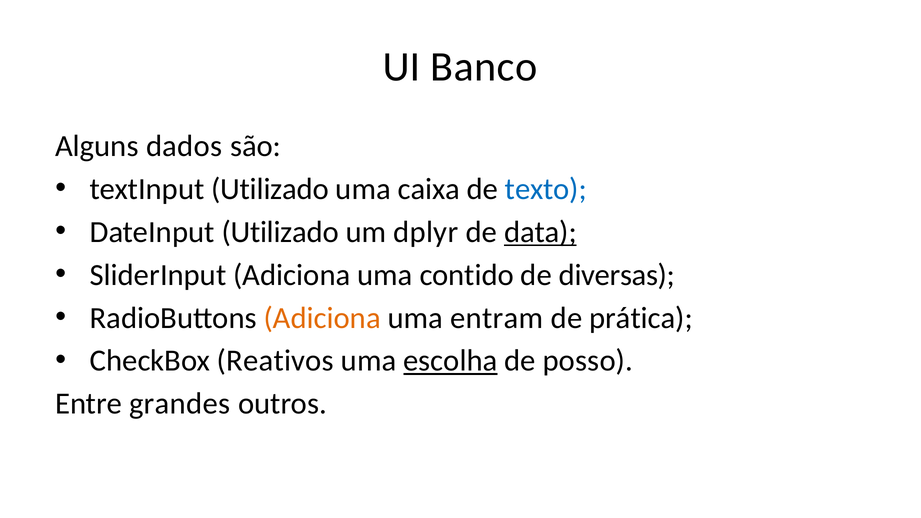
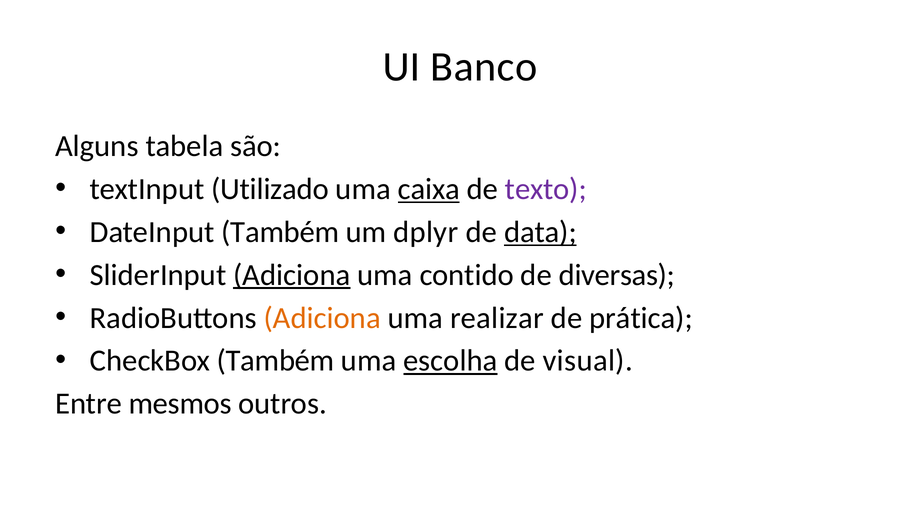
dados: dados -> tabela (184, 146)
caixa underline: none -> present (429, 189)
texto colour: blue -> purple (546, 189)
DateInput Utilizado: Utilizado -> Também (280, 232)
Adiciona underline: none -> present (292, 275)
entram: entram -> realizar (497, 318)
CheckBox Reativos: Reativos -> Também (276, 361)
posso: posso -> visual (588, 361)
grandes: grandes -> mesmos (180, 404)
